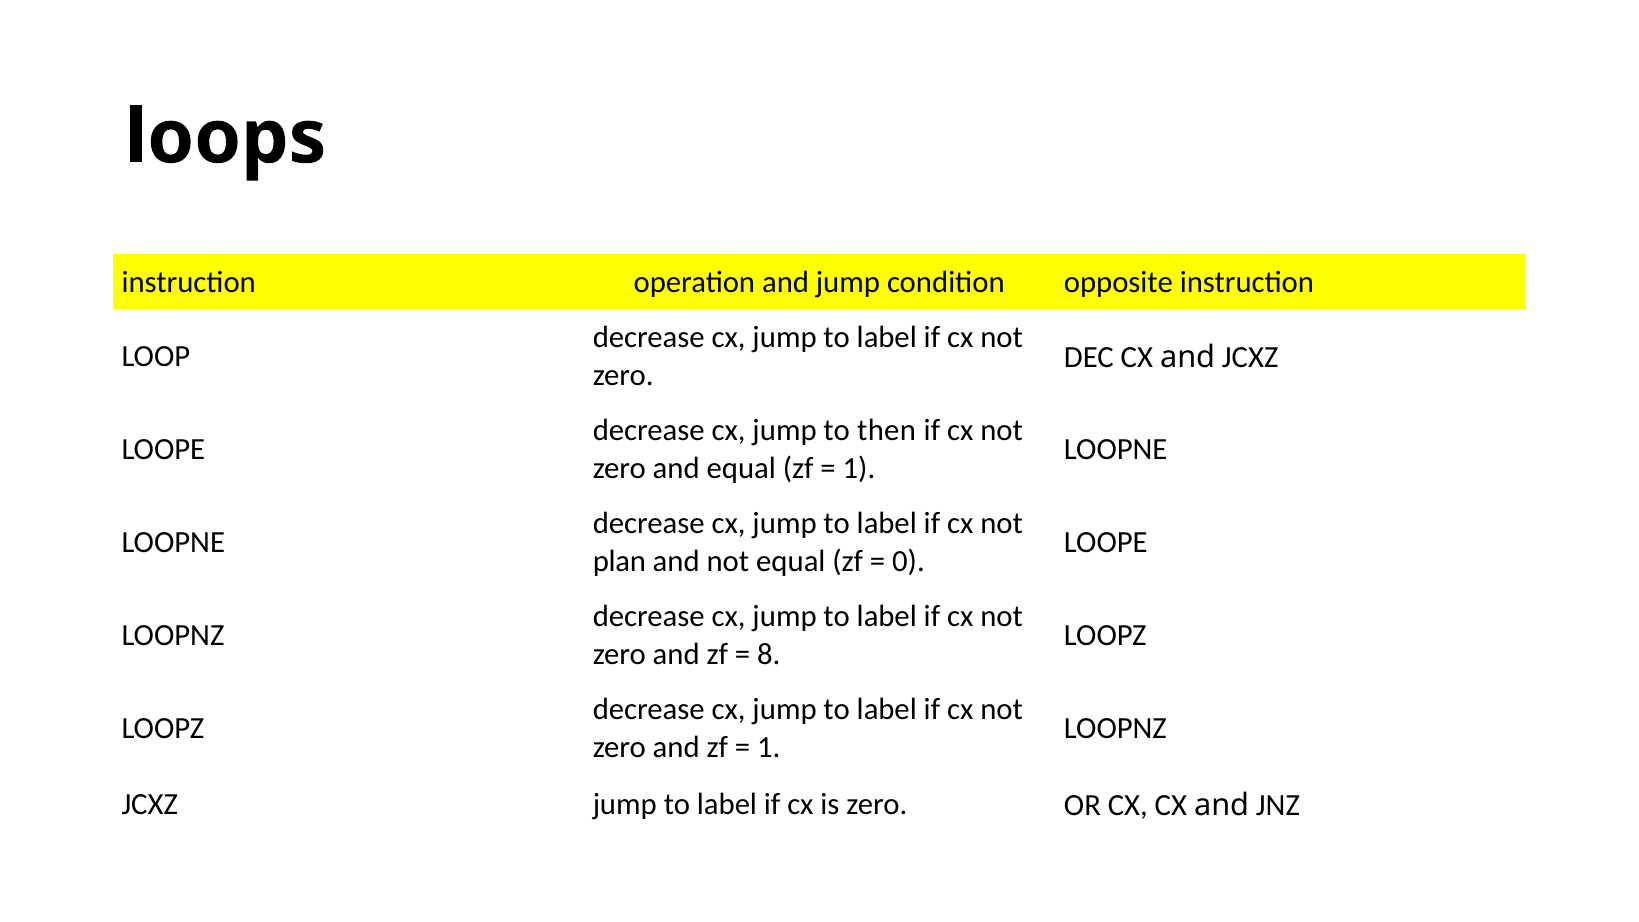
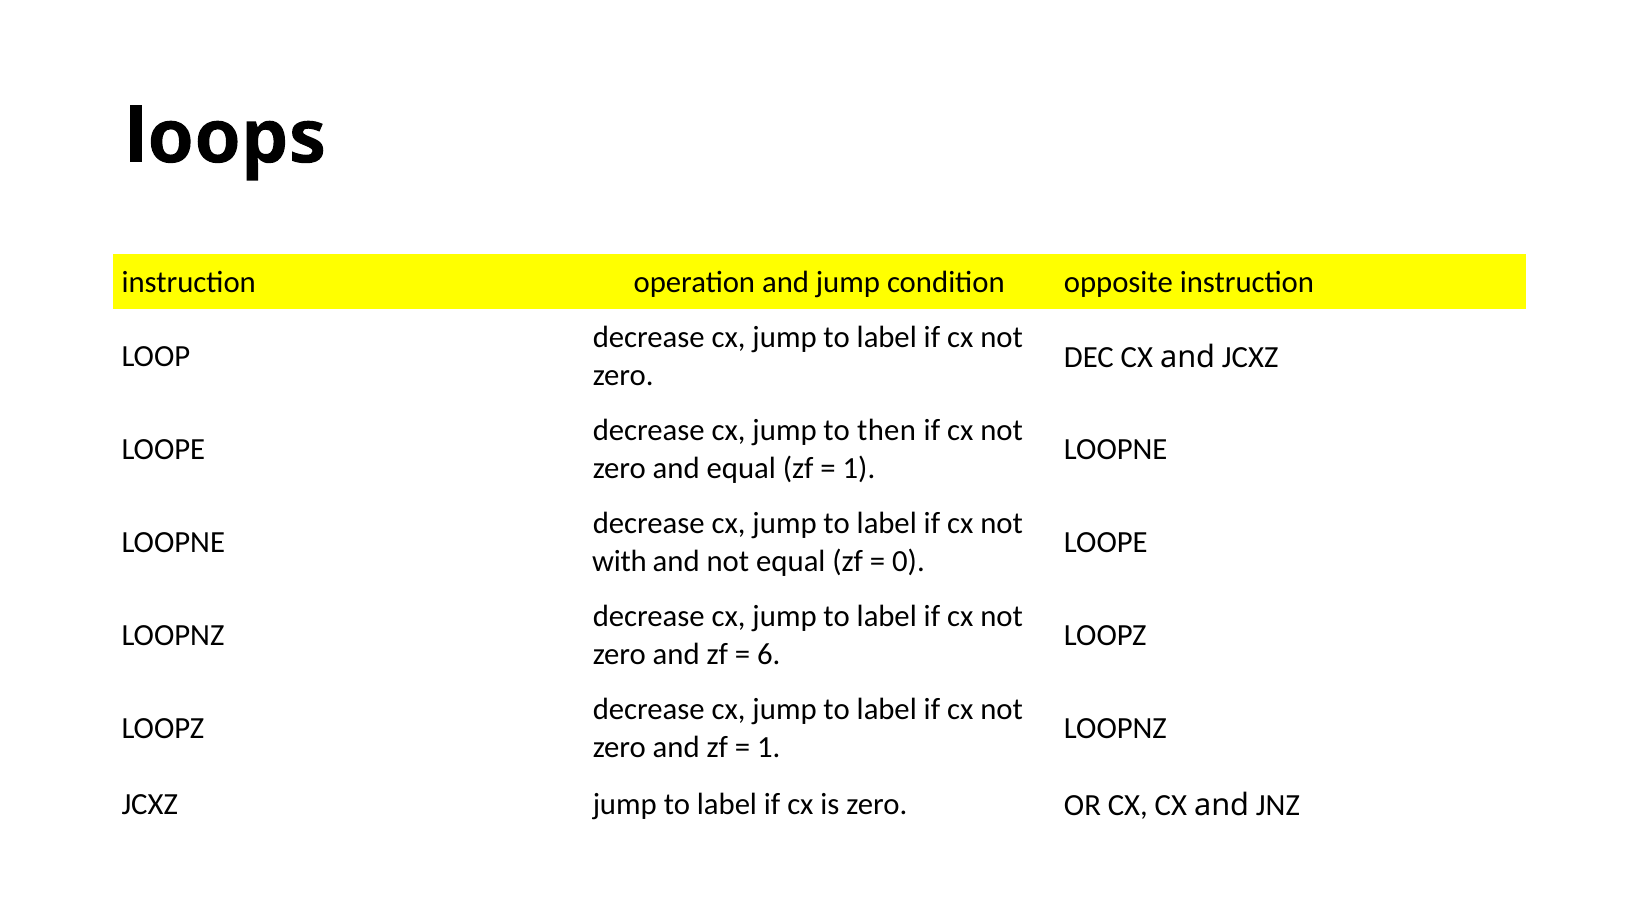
plan: plan -> with (619, 561)
8: 8 -> 6 (769, 654)
